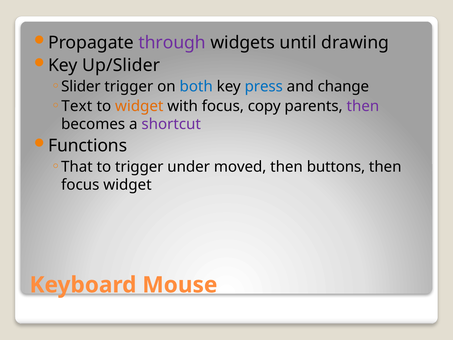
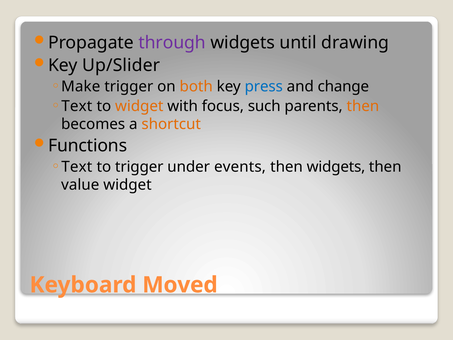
Slider: Slider -> Make (81, 86)
both colour: blue -> orange (196, 86)
copy: copy -> such (264, 106)
then colour: purple -> orange (363, 106)
shortcut colour: purple -> orange (171, 124)
That: That -> Text (77, 167)
moved: moved -> events (240, 167)
then buttons: buttons -> widgets (336, 167)
focus: focus -> value (80, 185)
Mouse: Mouse -> Moved (180, 285)
